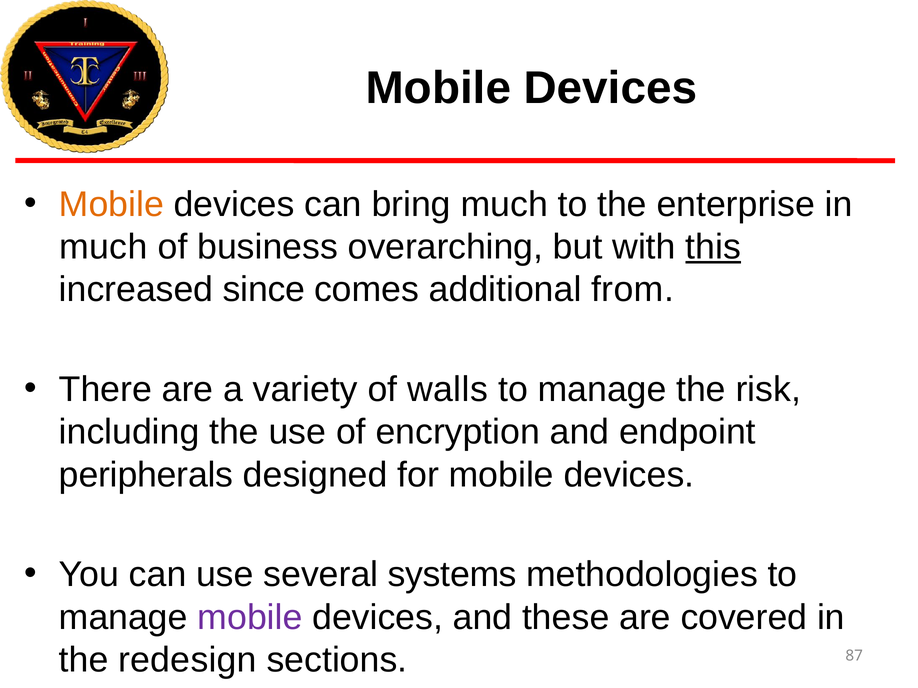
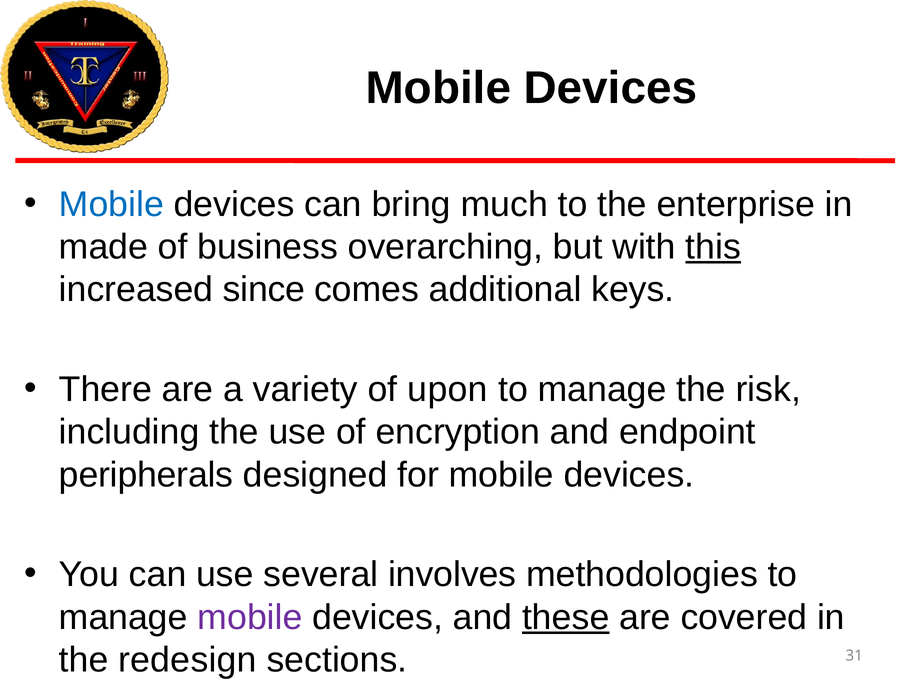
Mobile colour: orange -> blue (111, 204)
much: much -> made (103, 247)
from: from -> keys (633, 290)
walls: walls -> upon (448, 390)
systems: systems -> involves (452, 575)
these underline: none -> present (566, 618)
87: 87 -> 31 (854, 656)
